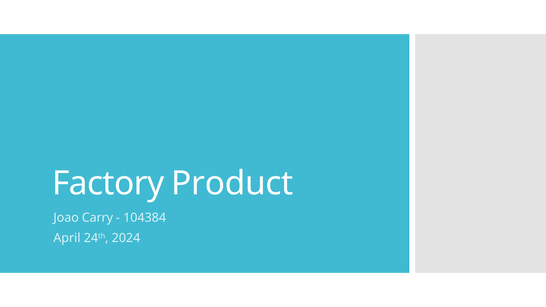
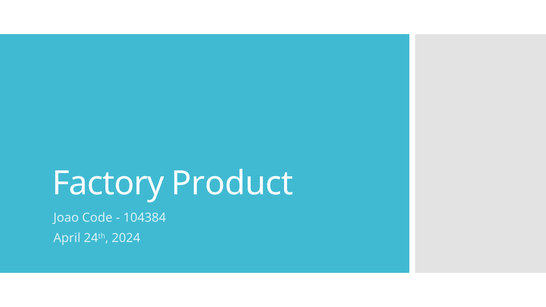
Carry: Carry -> Code (97, 218)
